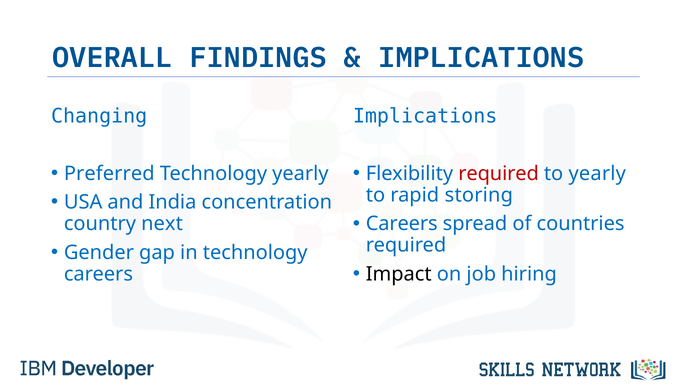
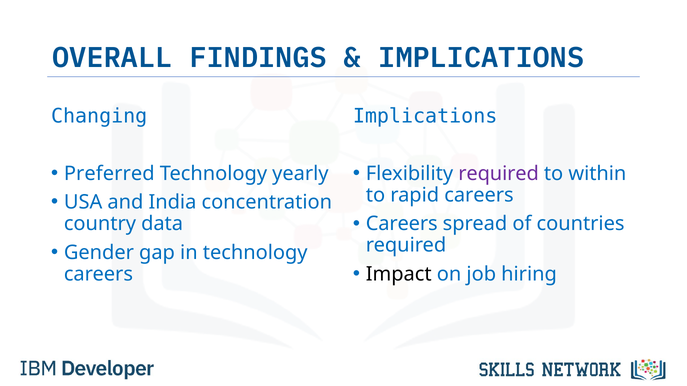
required colour: red -> purple (499, 174)
to yearly: yearly -> within (597, 174)
rapid storing: storing -> careers (479, 195)
next: next -> data (162, 224)
